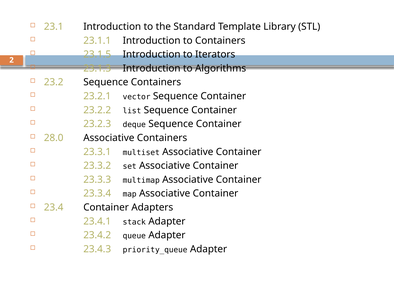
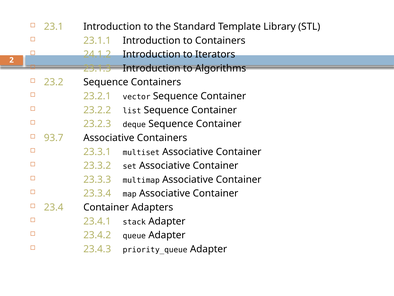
23.1.5: 23.1.5 -> 24.1.2 (97, 54)
28.0: 28.0 -> 93.7 (54, 138)
